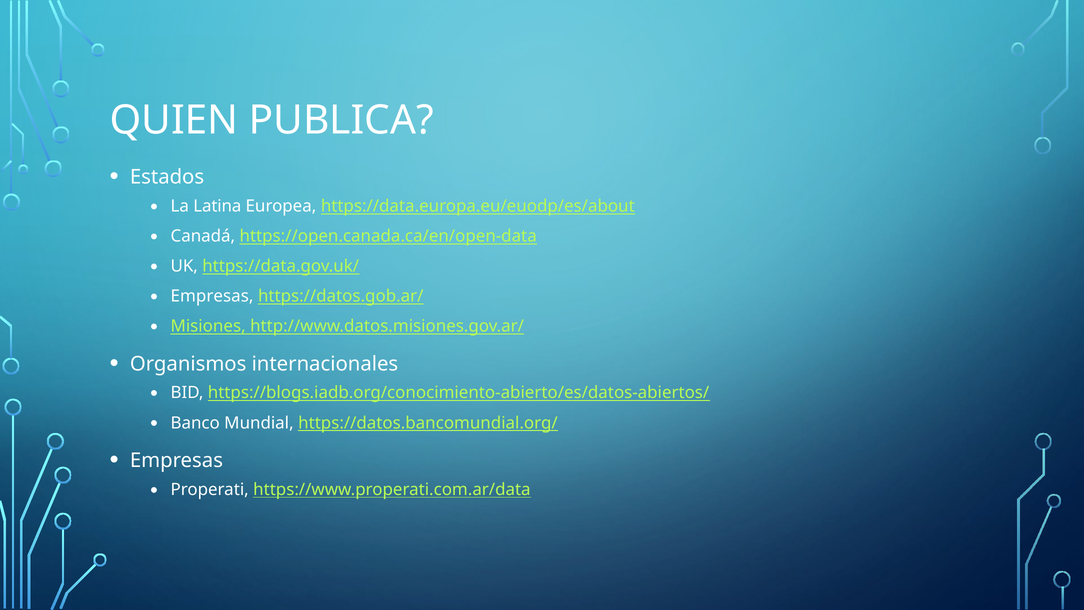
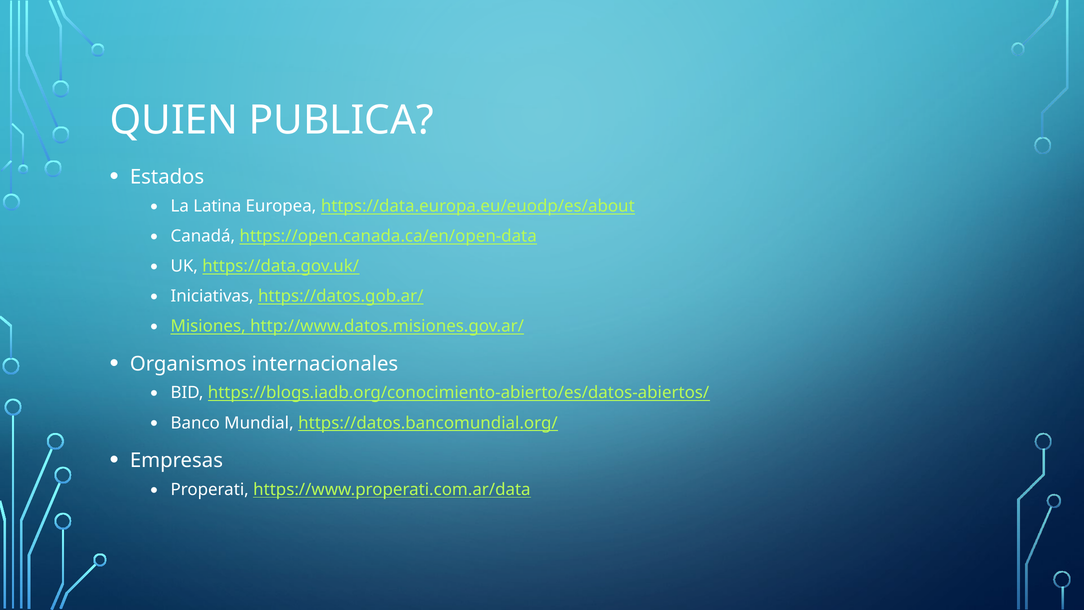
Empresas: Empresas -> Iniciativas (212, 296)
